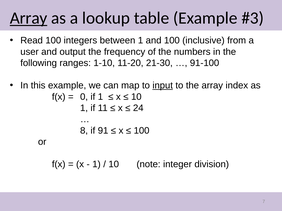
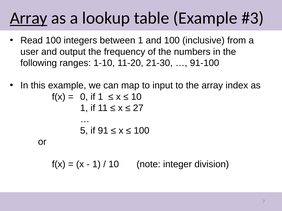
input underline: present -> none (163, 86)
24: 24 -> 27 (138, 108)
8: 8 -> 5 (84, 131)
